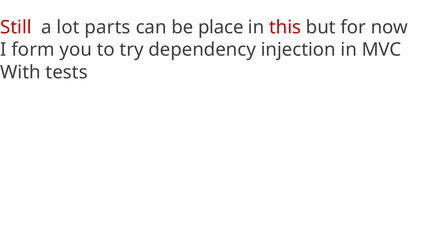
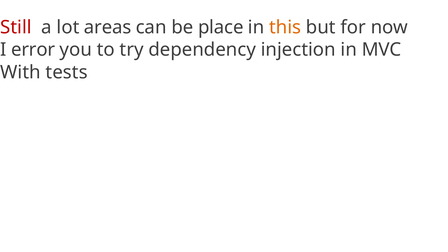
parts: parts -> areas (108, 27)
this colour: red -> orange (285, 27)
form: form -> error (33, 50)
